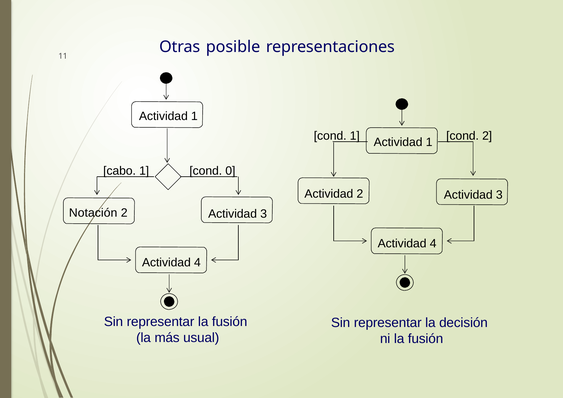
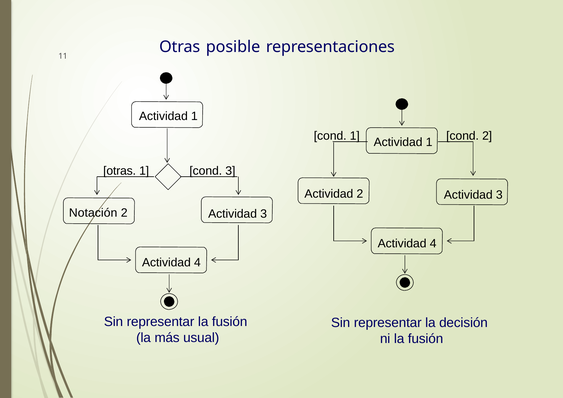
cabo: cabo -> otras (120, 171)
cond 0: 0 -> 3 (230, 171)
